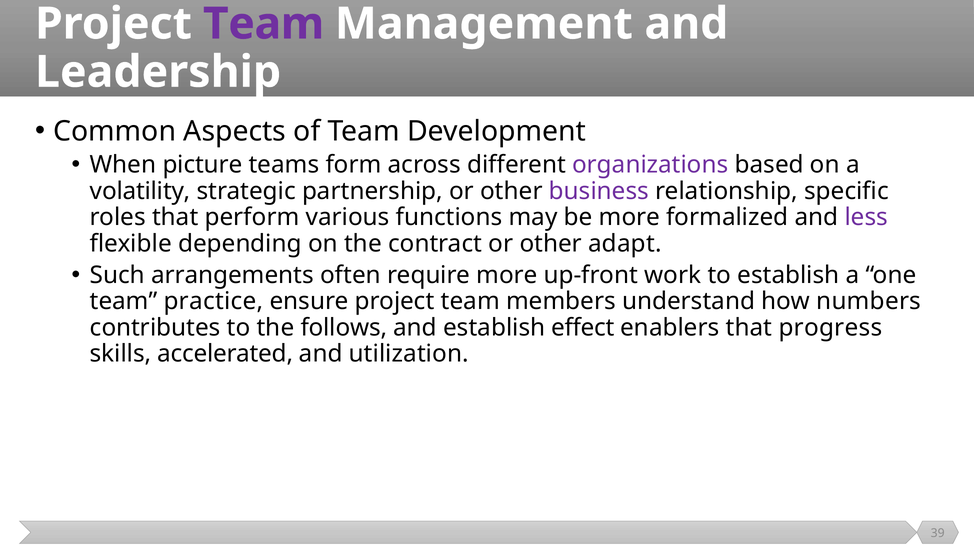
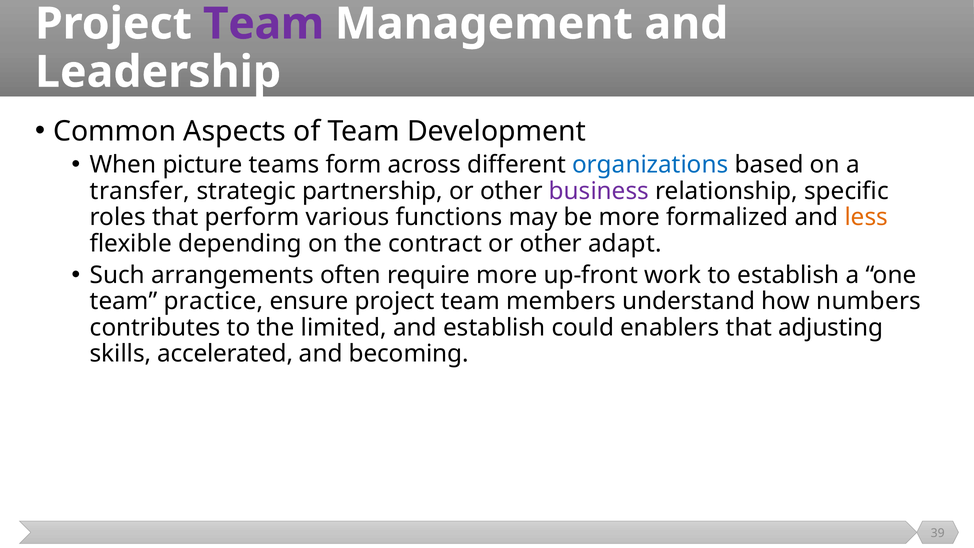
organizations colour: purple -> blue (650, 165)
volatility: volatility -> transfer (140, 191)
less colour: purple -> orange (866, 217)
follows: follows -> limited (344, 328)
effect: effect -> could (583, 328)
progress: progress -> adjusting (831, 328)
utilization: utilization -> becoming (409, 354)
